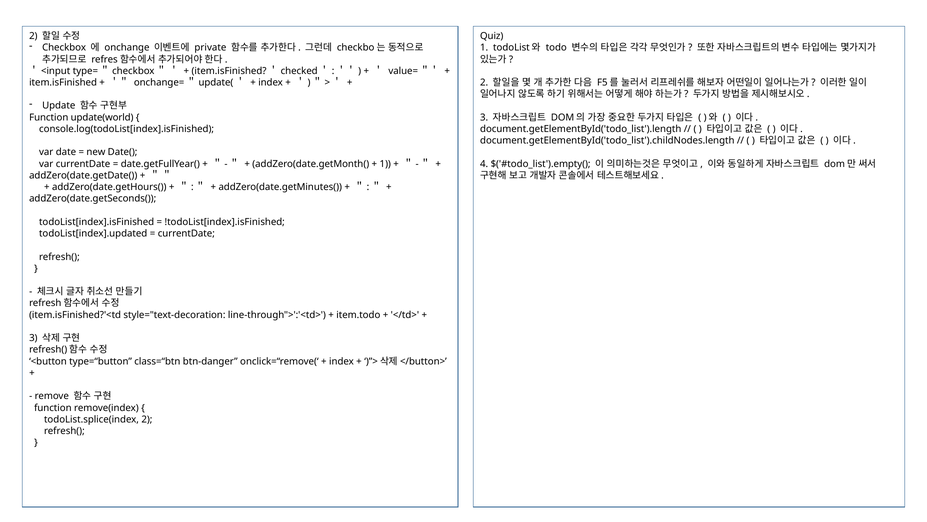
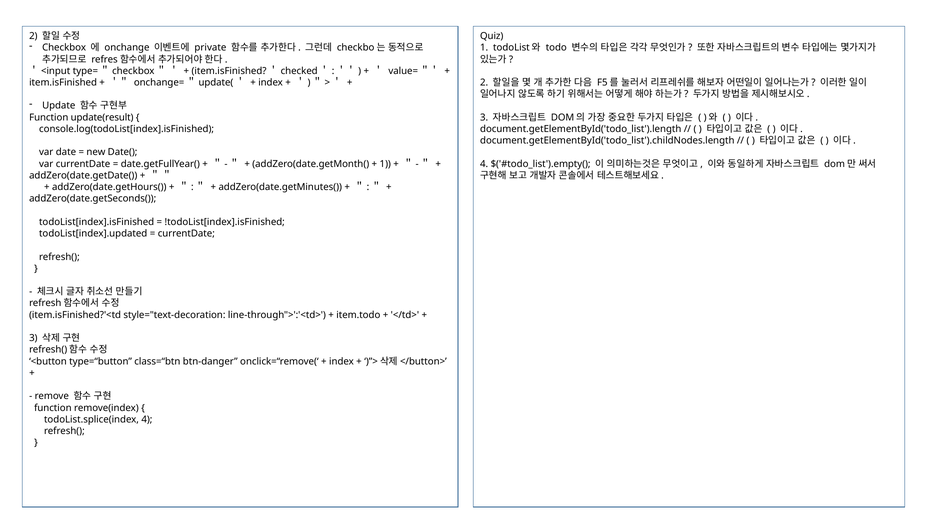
update(world: update(world -> update(result (102, 117)
todoList.splice(index 2: 2 -> 4 (147, 419)
